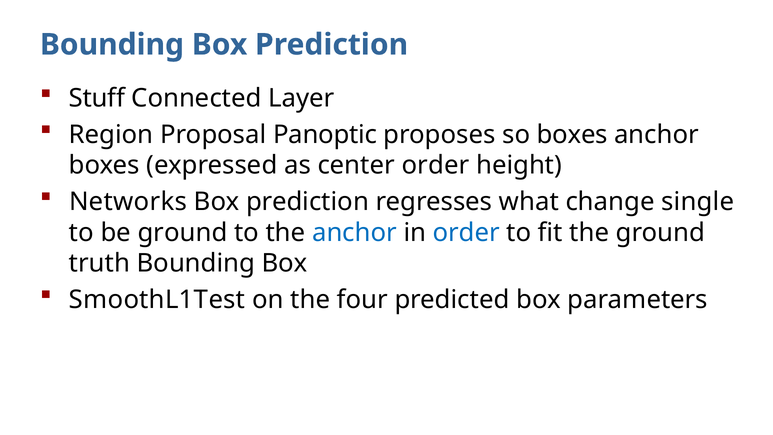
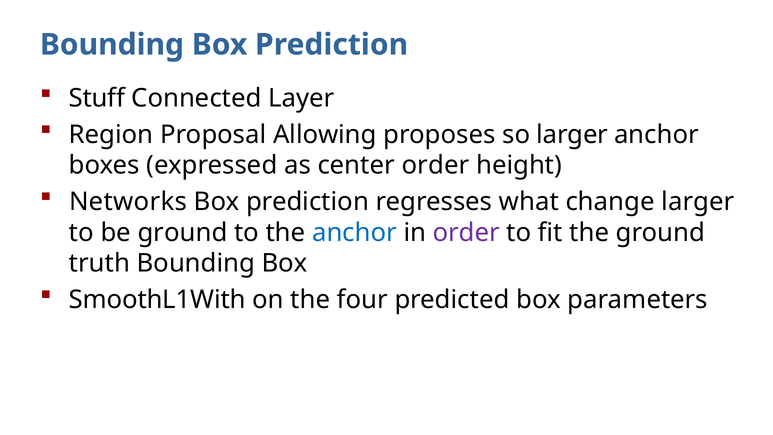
Panoptic: Panoptic -> Allowing (325, 134)
so boxes: boxes -> larger (572, 134)
change single: single -> larger (698, 201)
order colour: blue -> purple (466, 232)
SmoothL1Test: SmoothL1Test -> SmoothL1With (157, 299)
